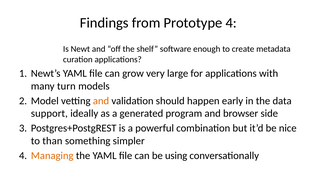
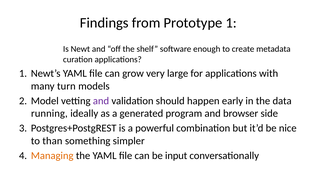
Prototype 4: 4 -> 1 (231, 23)
and colour: orange -> purple (101, 101)
support: support -> running (49, 114)
using: using -> input (176, 156)
